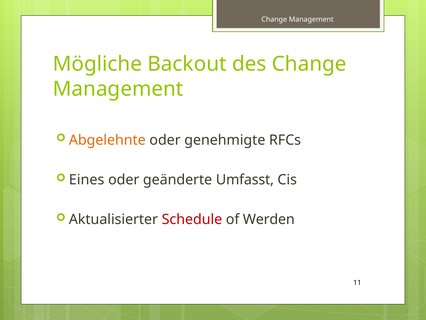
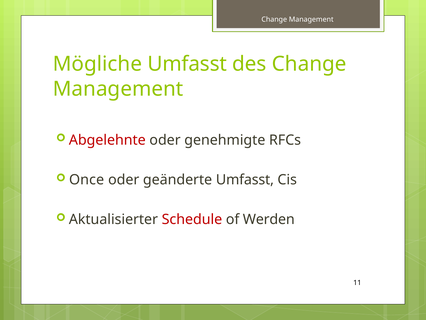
Mögliche Backout: Backout -> Umfasst (187, 64)
Abgelehnte colour: orange -> red (107, 140)
Eines: Eines -> Once (87, 180)
